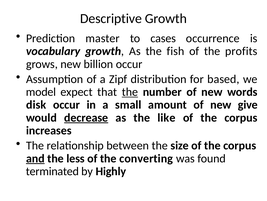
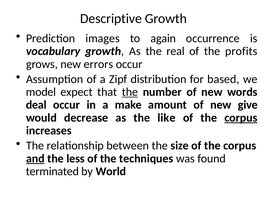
master: master -> images (103, 38)
cases: cases -> again (163, 38)
fish: fish -> real (176, 51)
billion: billion -> errors (98, 64)
disk: disk -> deal (36, 104)
small: small -> make (128, 104)
decrease underline: present -> none (86, 117)
corpus underline: none -> present (241, 117)
converting: converting -> techniques (146, 158)
Highly: Highly -> World (111, 171)
